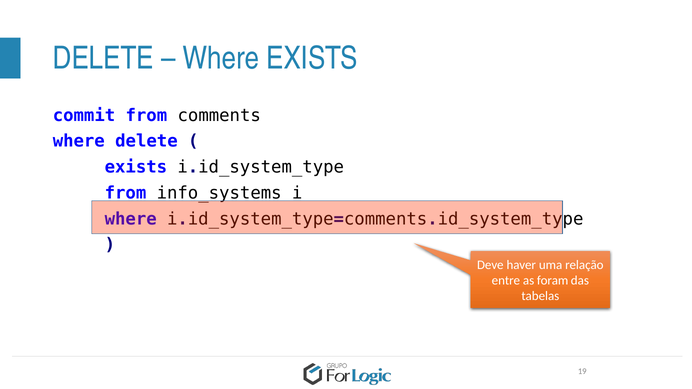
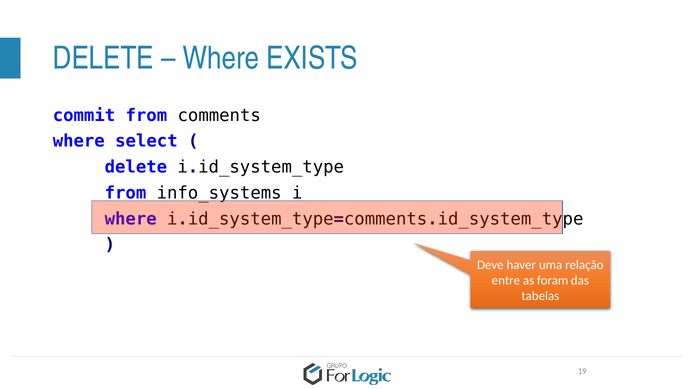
where delete: delete -> select (146, 141)
exists: exists -> delete (136, 167)
